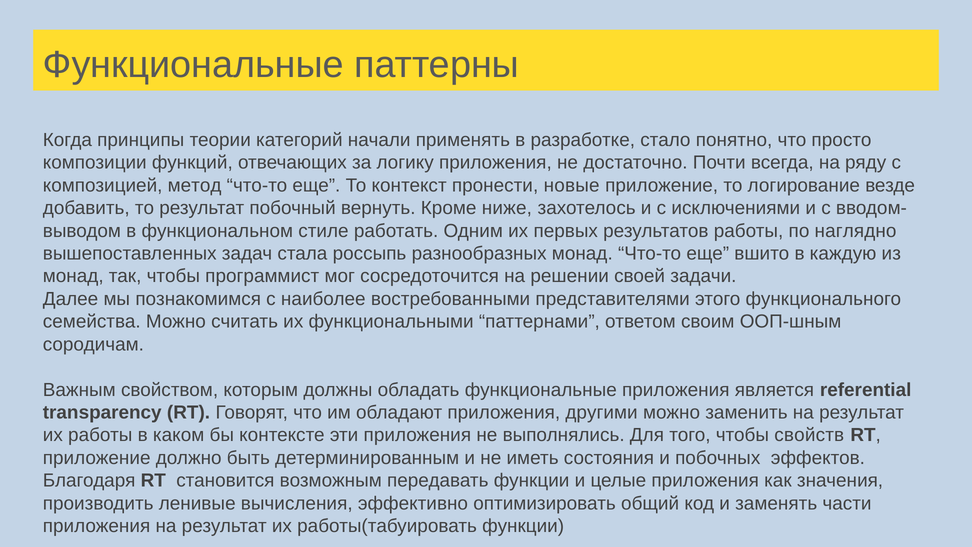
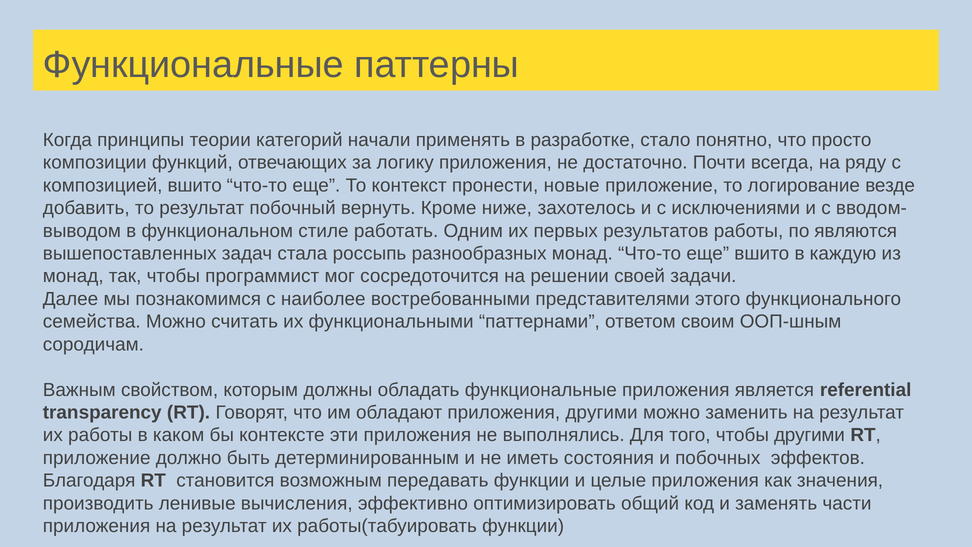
композицией метод: метод -> вшито (195, 185)
наглядно: наглядно -> являются (856, 231)
чтобы свойств: свойств -> другими (809, 435)
